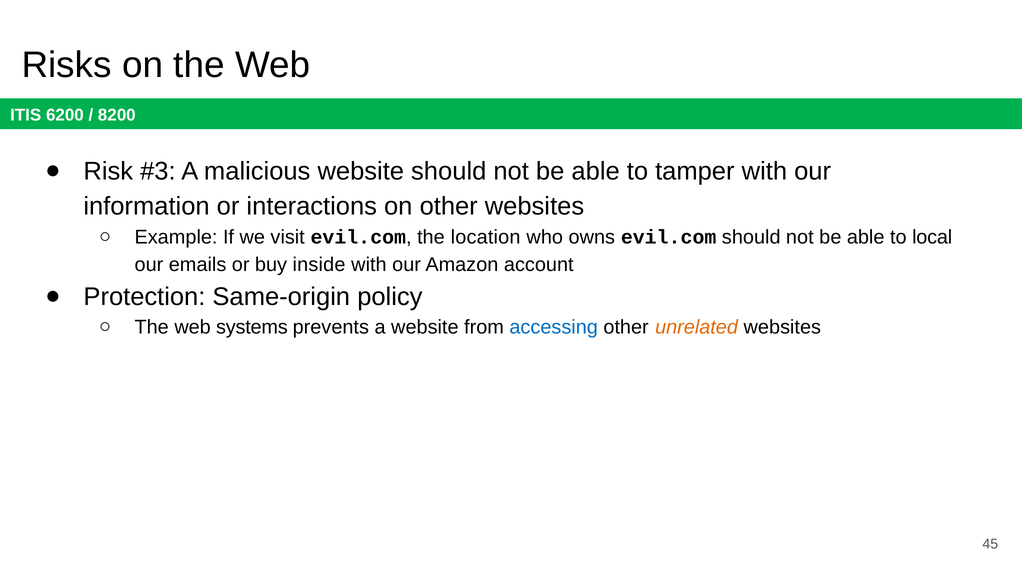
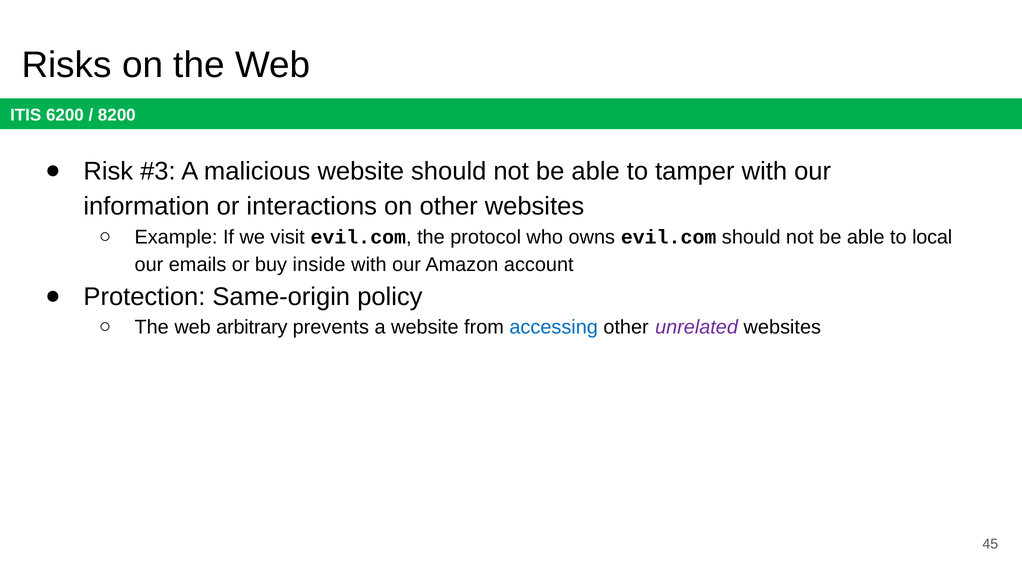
location: location -> protocol (486, 237)
systems: systems -> arbitrary (252, 327)
unrelated colour: orange -> purple (697, 327)
